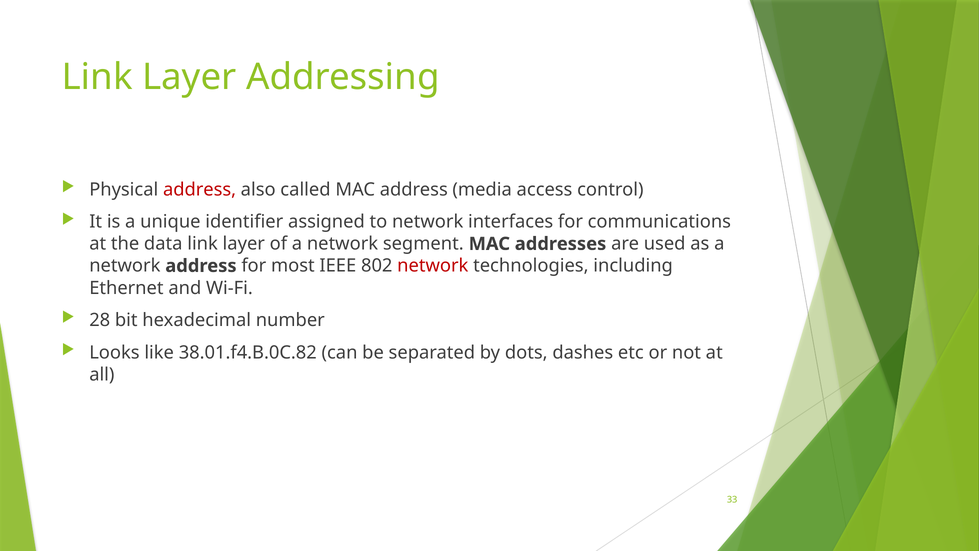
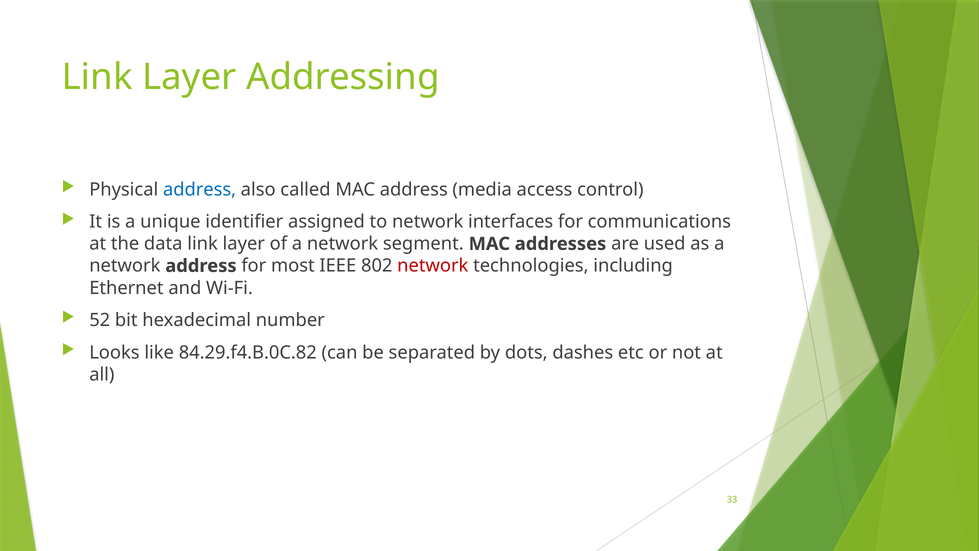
address colour: red -> blue (200, 189)
28: 28 -> 52 (100, 320)
38.01.f4.B.0C.82: 38.01.f4.B.0C.82 -> 84.29.f4.B.0C.82 (248, 352)
